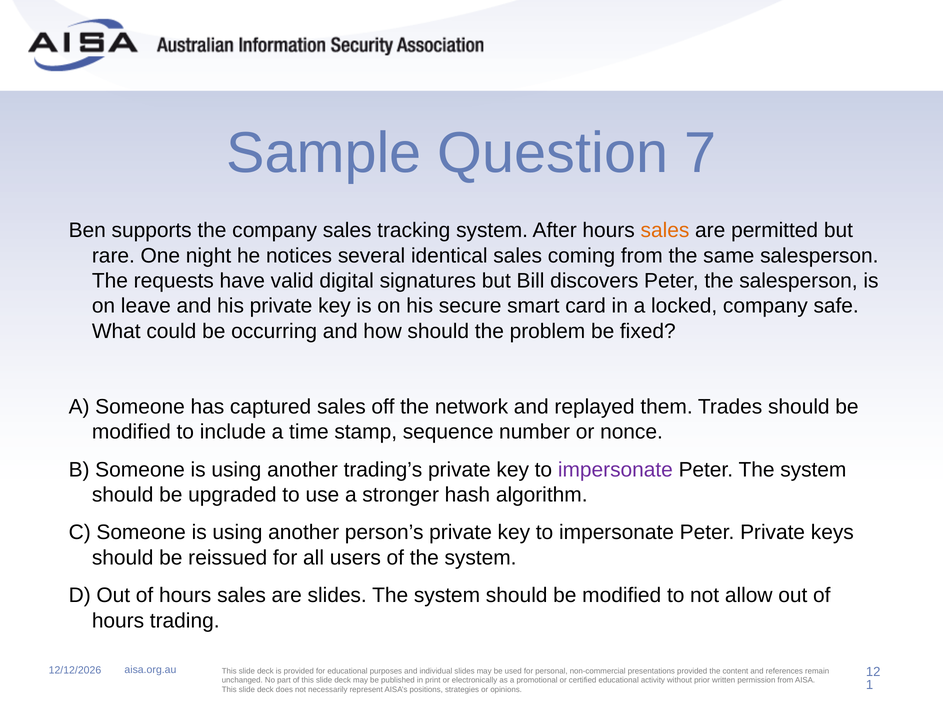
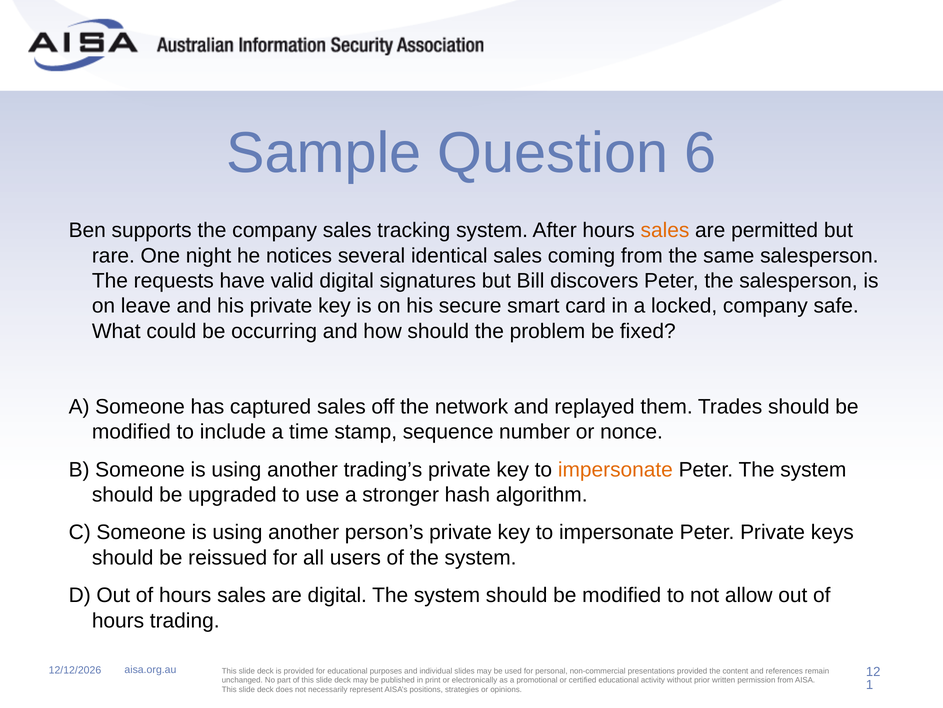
7: 7 -> 6 (700, 153)
impersonate colour: purple -> orange (615, 469)
are slides: slides -> digital (337, 595)
